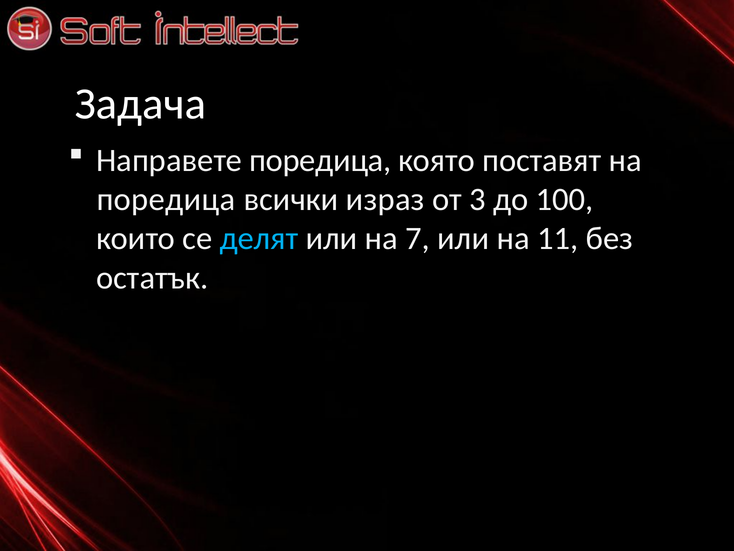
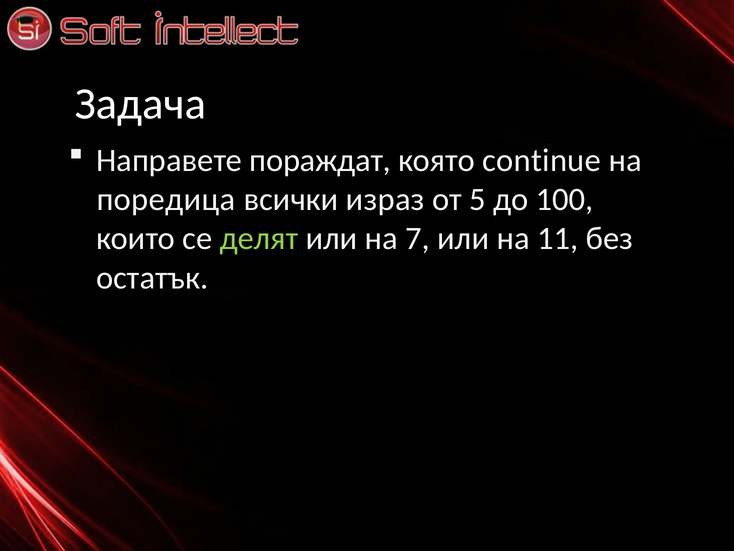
Направете поредица: поредица -> пораждат (320, 160)
поставят: поставят -> continue (542, 160)
3: 3 -> 5 (478, 199)
делят colour: light blue -> light green (259, 239)
